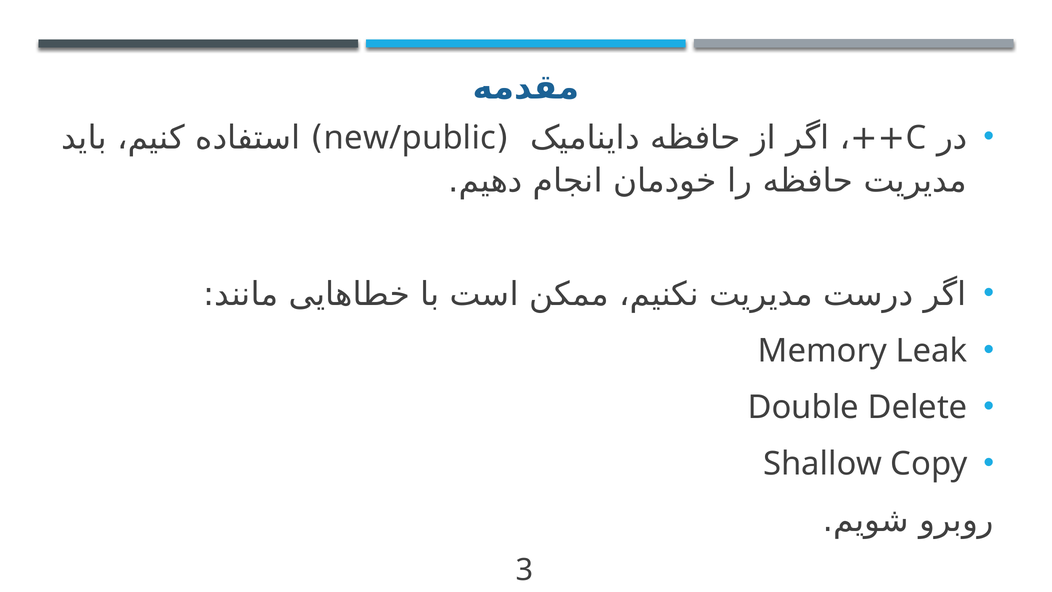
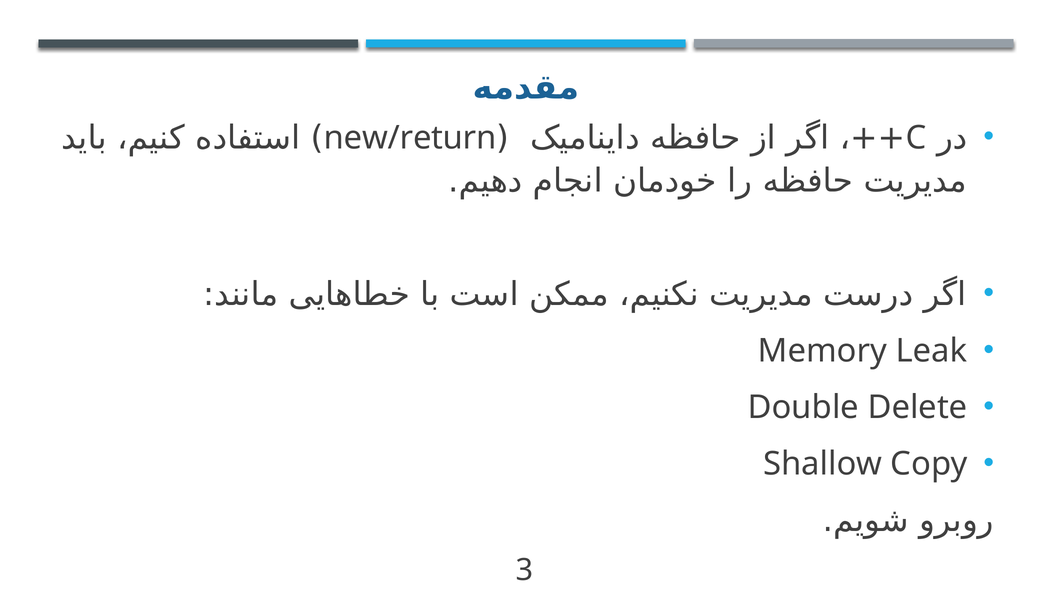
new/public: new/public -> new/return (410, 138)
